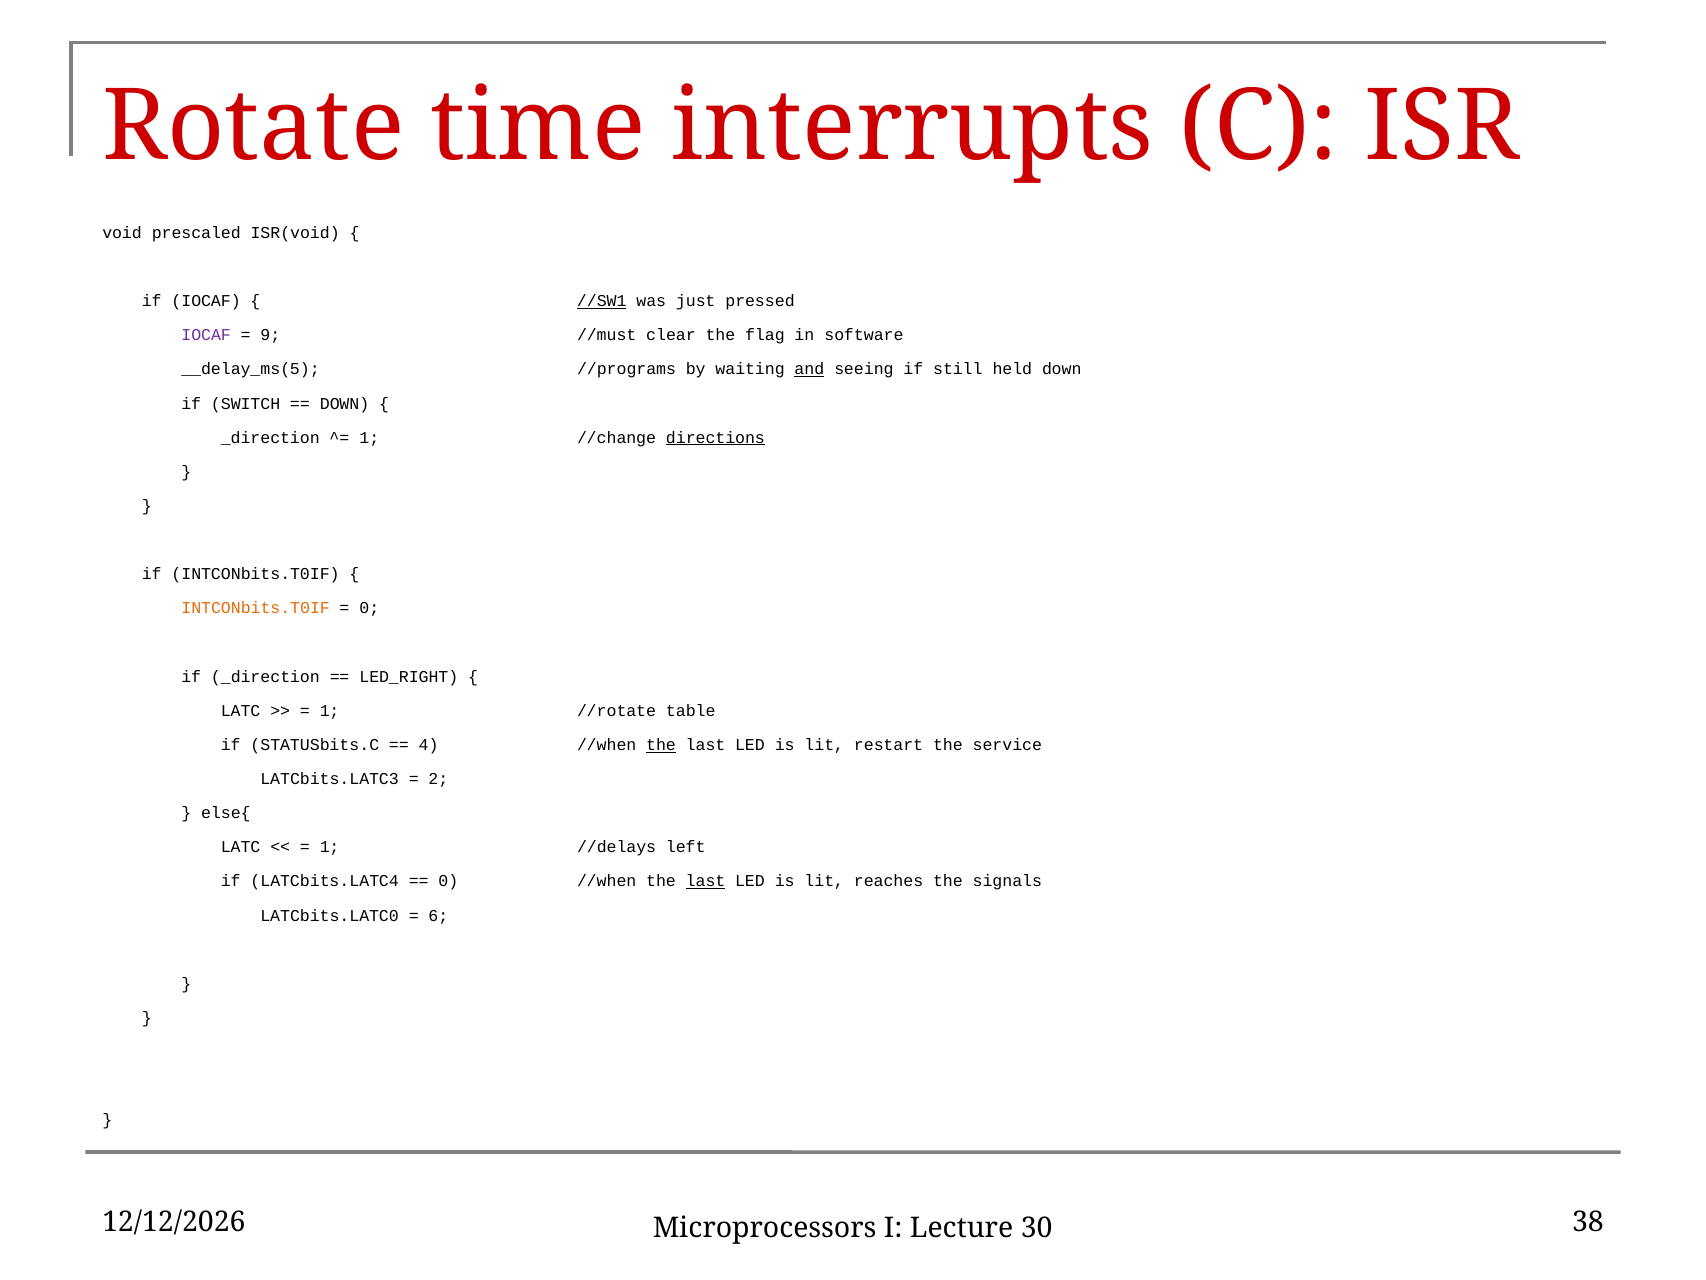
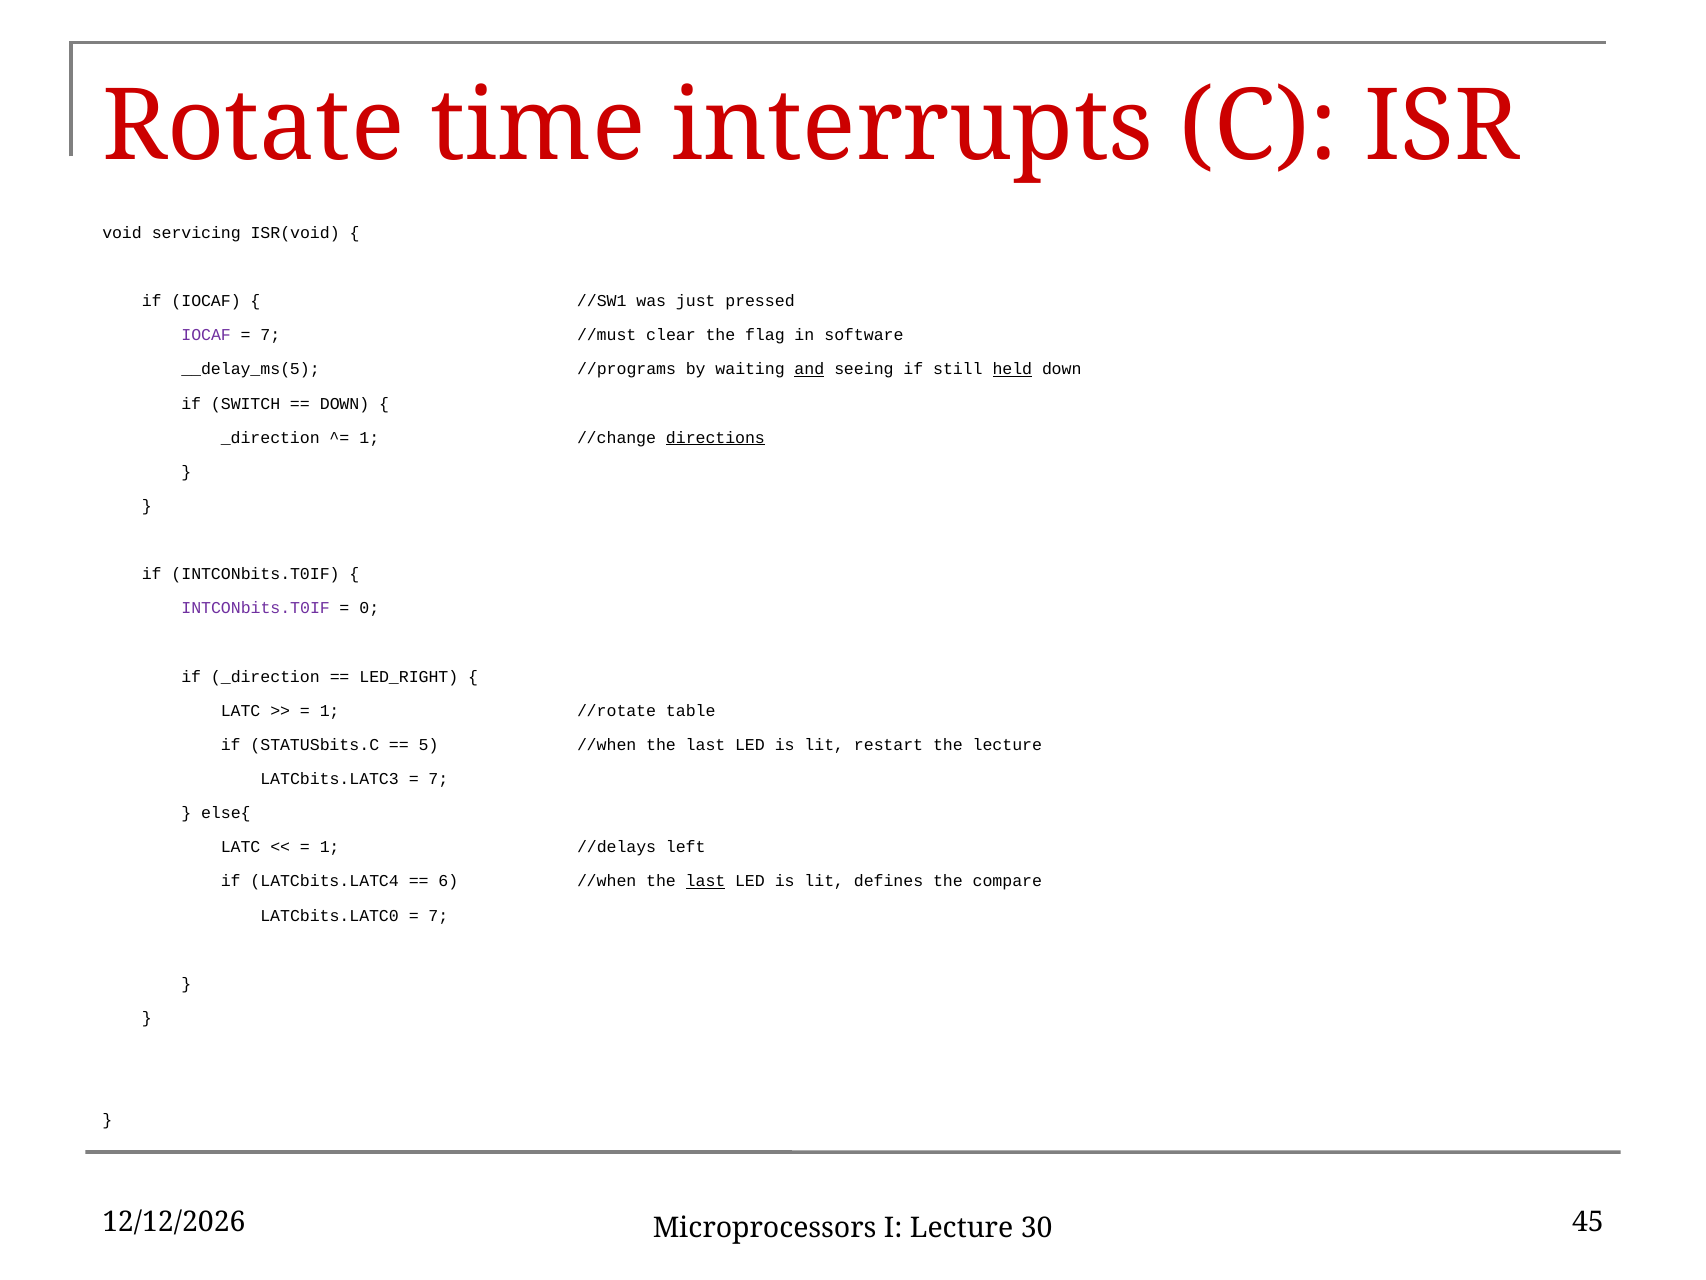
prescaled: prescaled -> servicing (196, 233)
//SW1 underline: present -> none (602, 301)
9: 9 -> 7 (270, 335)
held underline: none -> present (1012, 369)
INTCONbits.T0IF colour: orange -> purple (256, 608)
4: 4 -> 5 (429, 745)
the underline: present -> none (661, 745)
the service: service -> lecture (1007, 745)
2: 2 -> 7 (438, 779)
0: 0 -> 6 (448, 881)
reaches: reaches -> defines (889, 881)
signals: signals -> compare (1007, 881)
6: 6 -> 7 (438, 915)
38: 38 -> 45 (1588, 1222)
